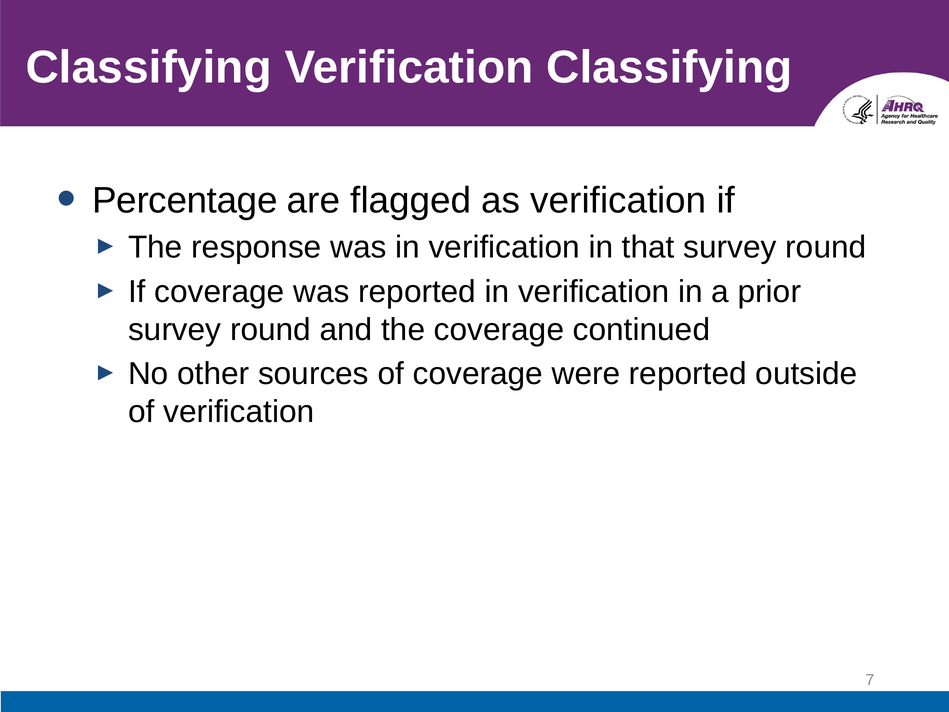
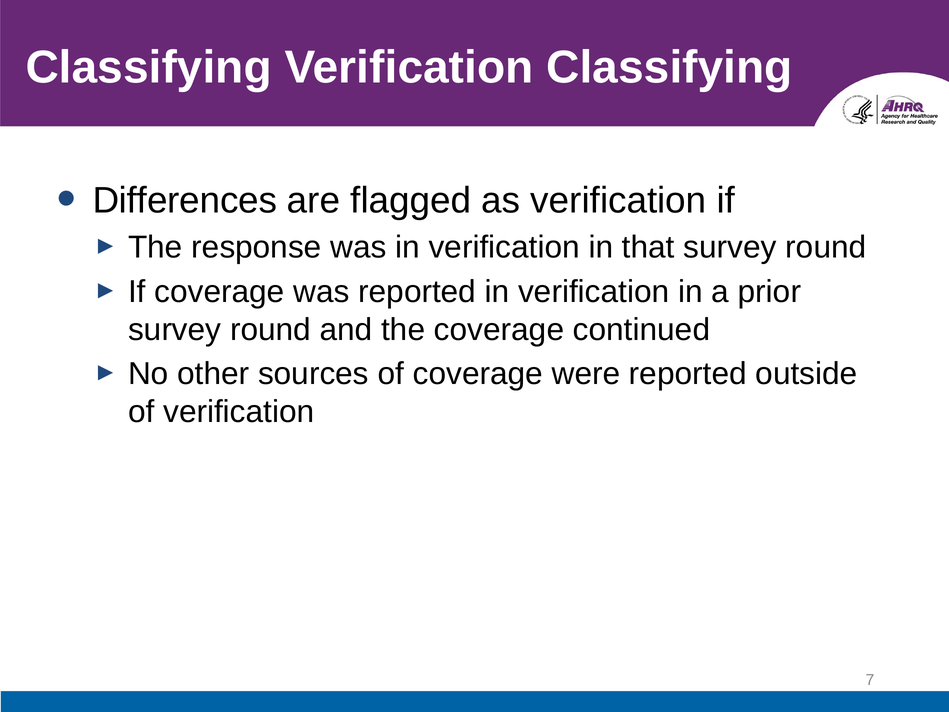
Percentage: Percentage -> Differences (185, 200)
